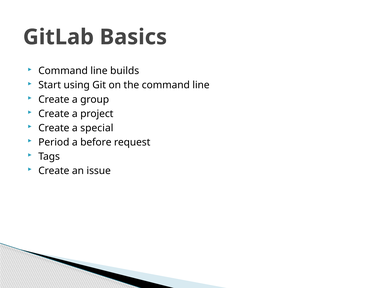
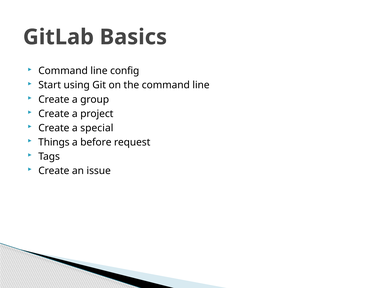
builds: builds -> config (125, 71)
Period: Period -> Things (54, 142)
